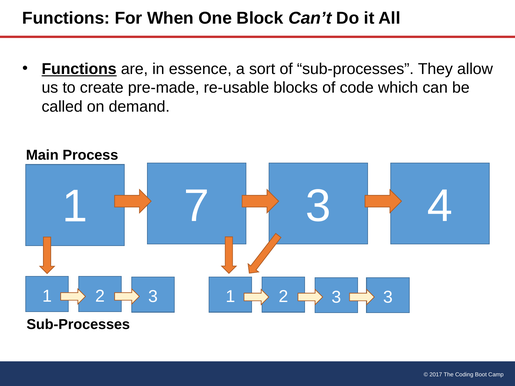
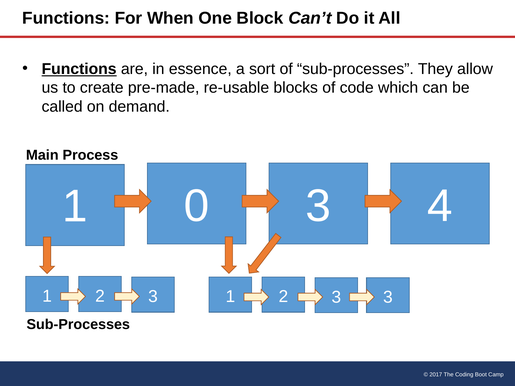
7: 7 -> 0 (197, 206)
